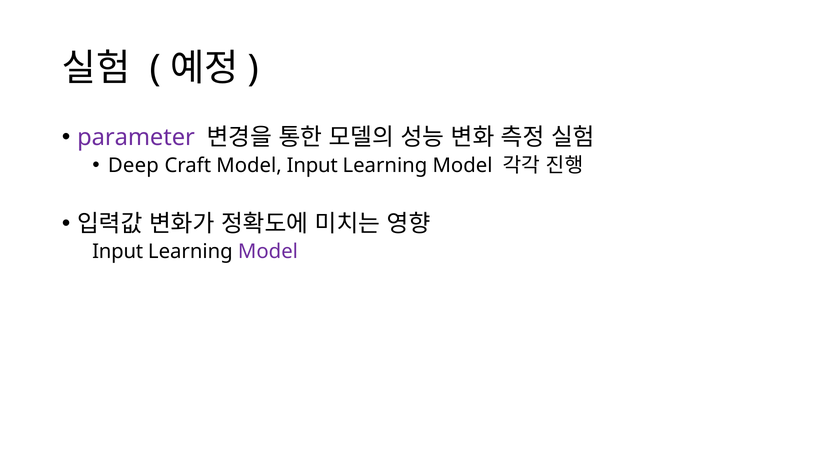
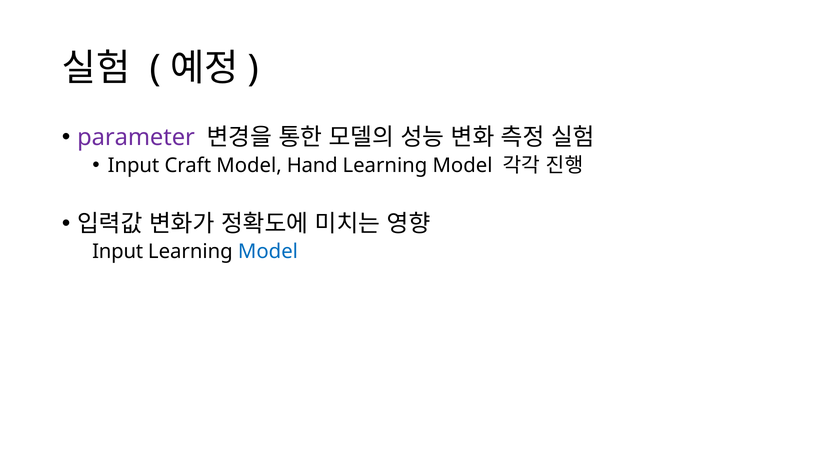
Deep: Deep -> Input (134, 165)
Model Input: Input -> Hand (312, 165)
Model colour: purple -> blue (268, 252)
